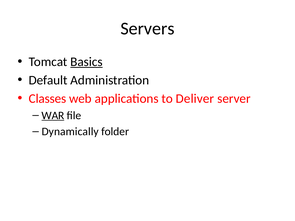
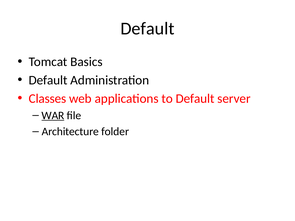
Servers: Servers -> Default (147, 29)
Basics underline: present -> none (86, 62)
to Deliver: Deliver -> Default (195, 99)
Dynamically: Dynamically -> Architecture (70, 132)
